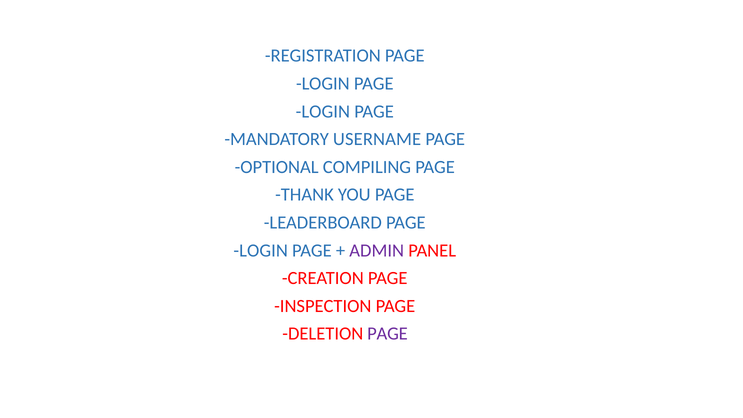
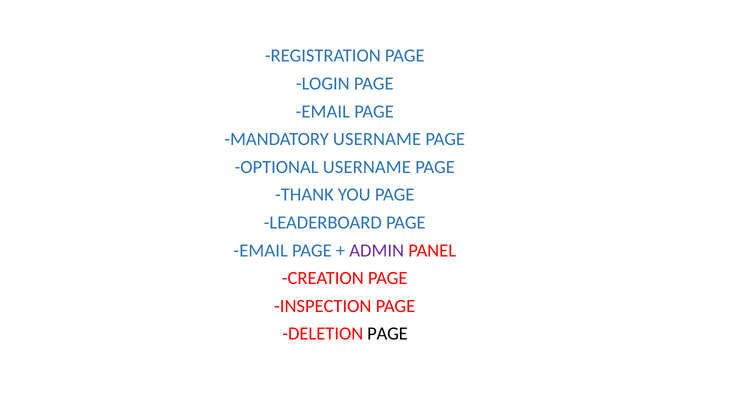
LOGIN: LOGIN -> EMAIL (323, 111)
OPTIONAL COMPILING: COMPILING -> USERNAME (367, 167)
LOGIN: LOGIN -> EMAIL (261, 250)
PAGE colour: purple -> black (387, 334)
